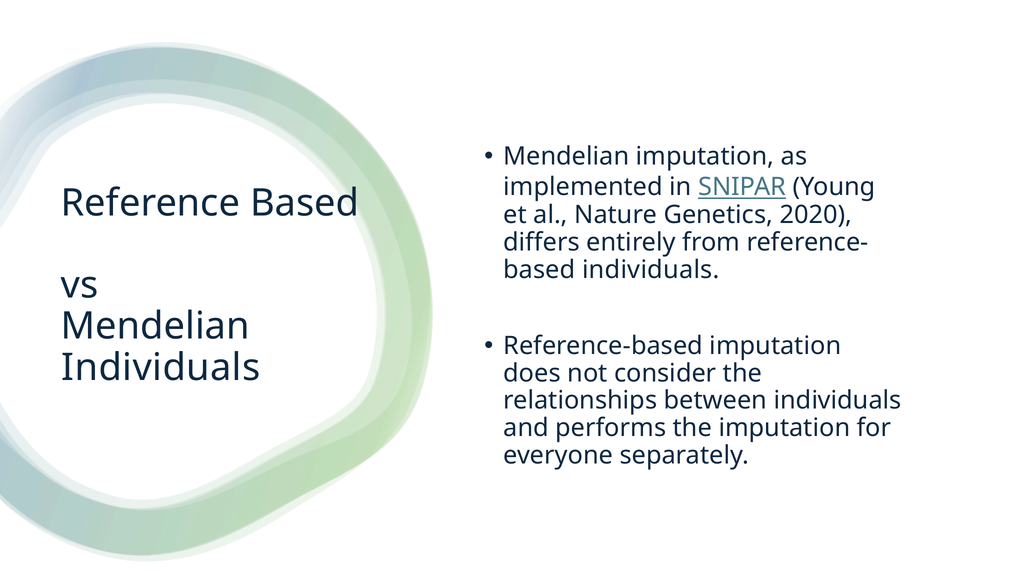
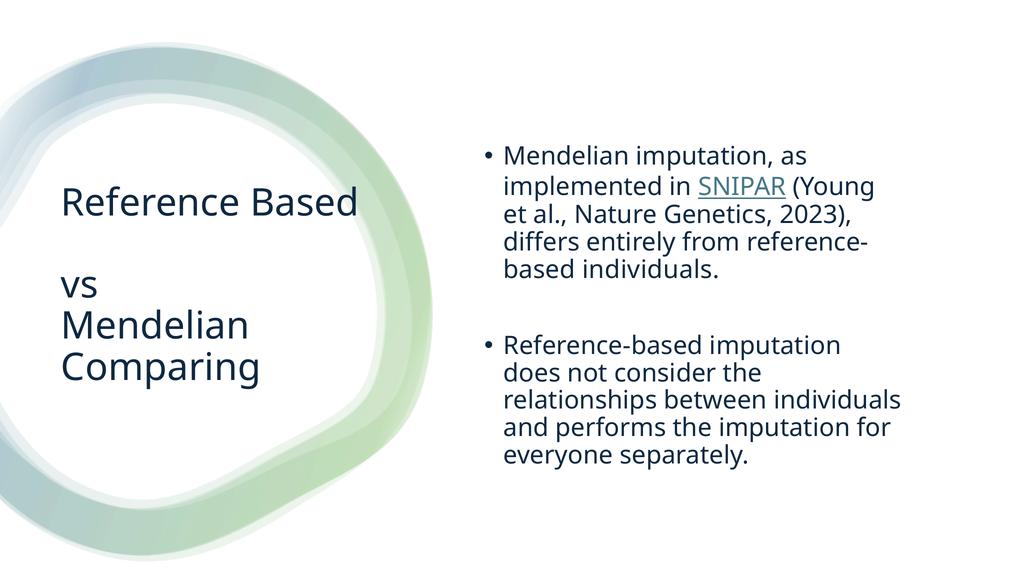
2020: 2020 -> 2023 (816, 215)
Individuals: Individuals -> Comparing (161, 367)
